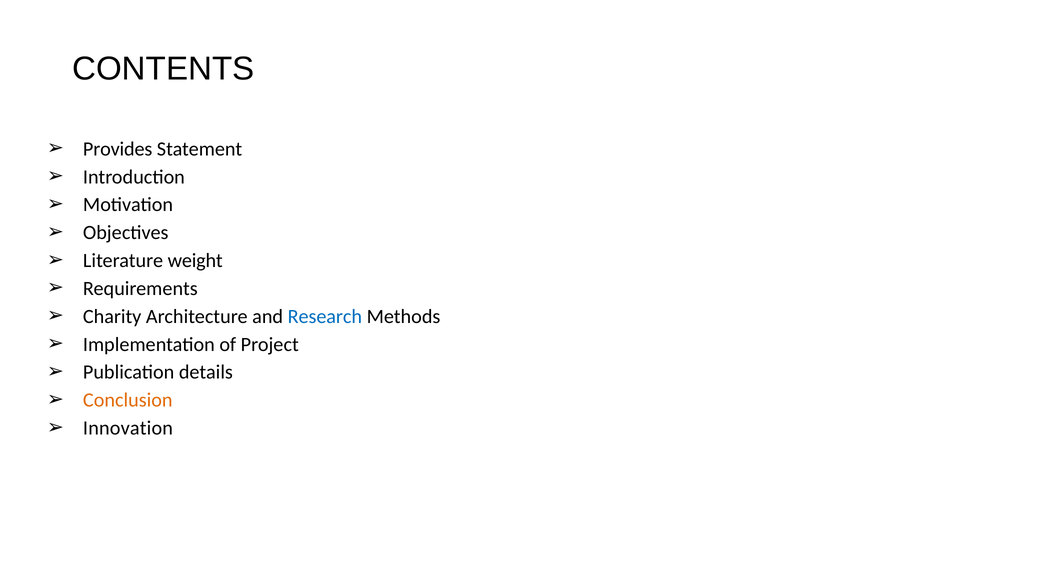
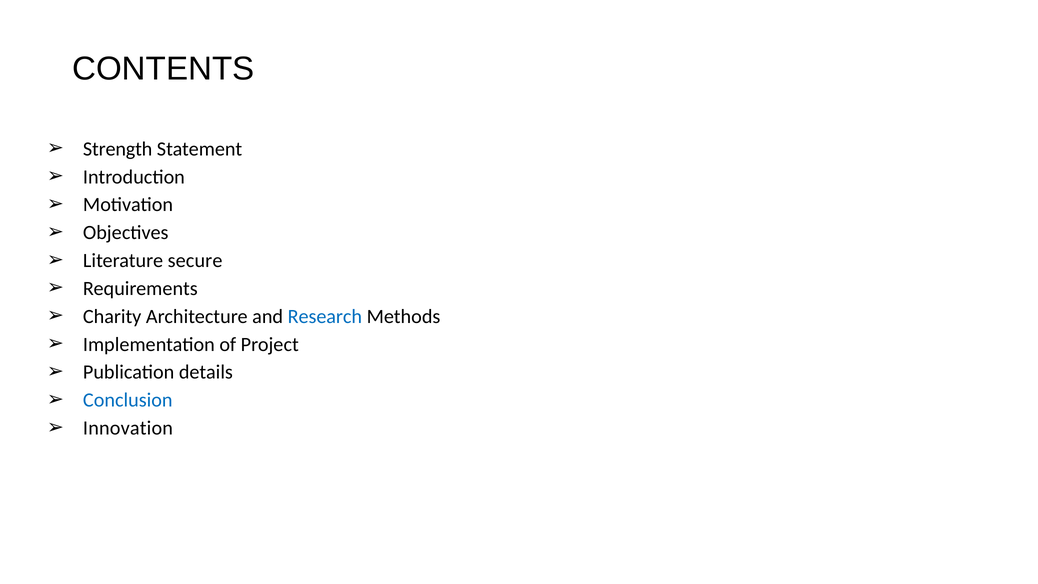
Provides: Provides -> Strength (118, 149)
weight: weight -> secure (195, 261)
Conclusion colour: orange -> blue (128, 400)
